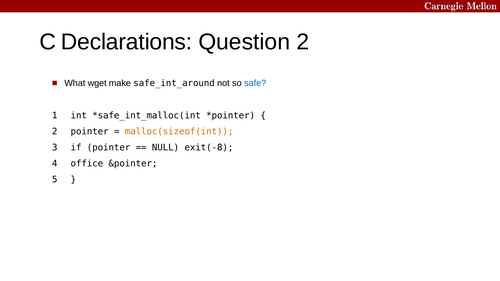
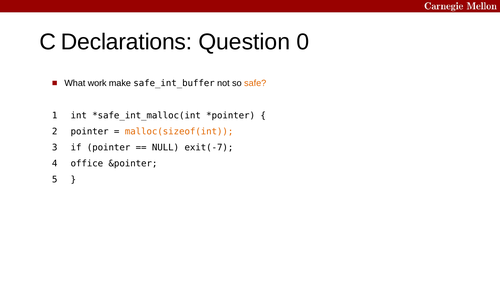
Question 2: 2 -> 0 (303, 42)
wget: wget -> work (97, 83)
safe_int_around: safe_int_around -> safe_int_buffer (174, 83)
safe colour: blue -> orange (255, 83)
exit(-8: exit(-8 -> exit(-7 (209, 148)
